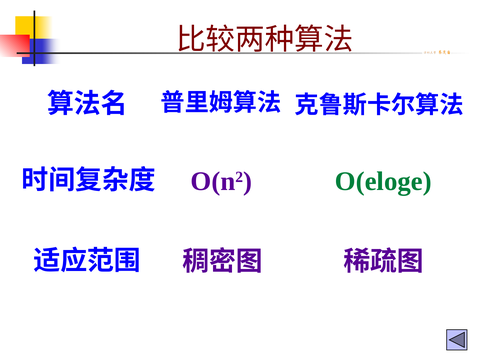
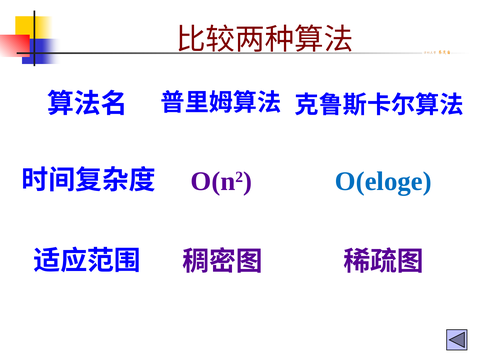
O(eloge colour: green -> blue (383, 181)
